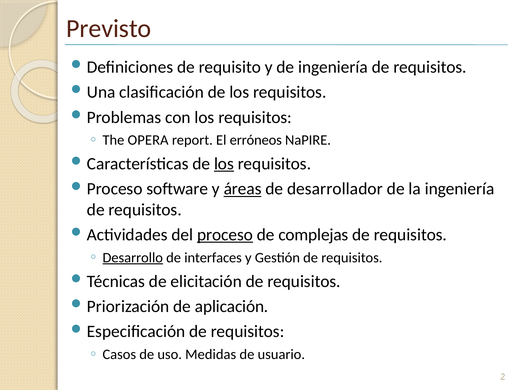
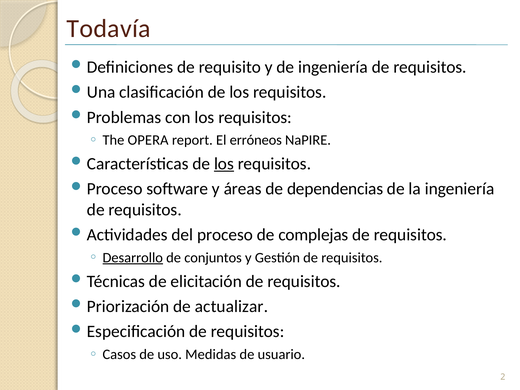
Previsto: Previsto -> Todavía (109, 29)
áreas underline: present -> none (243, 189)
desarrollador: desarrollador -> dependencias (335, 189)
proceso underline: present -> none (225, 235)
interfaces: interfaces -> conjuntos (213, 258)
aplicación: aplicación -> actualizar (232, 306)
